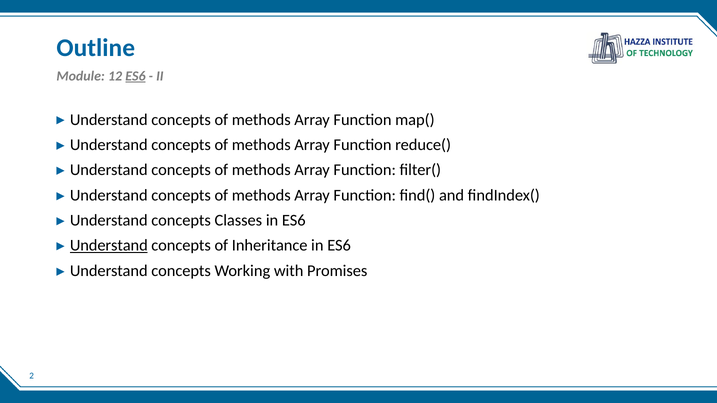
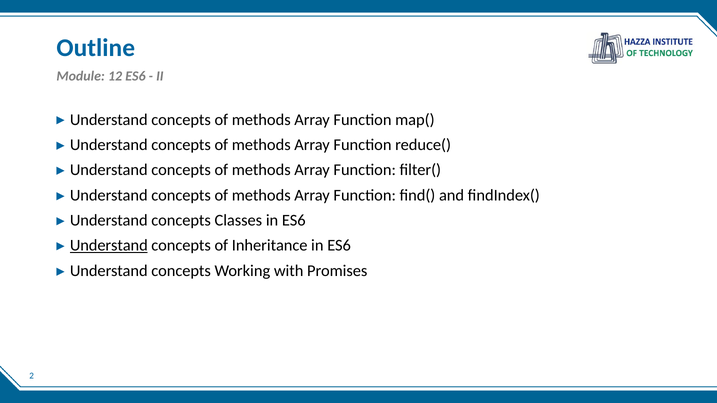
ES6 underline: present -> none (135, 76)
